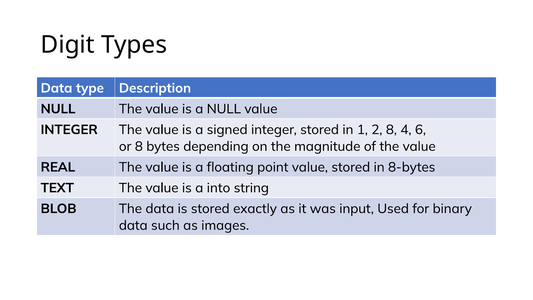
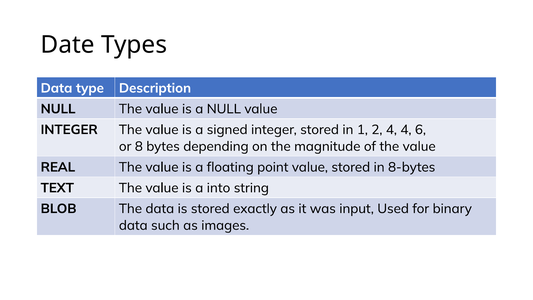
Digit: Digit -> Date (68, 45)
2 8: 8 -> 4 (391, 130)
